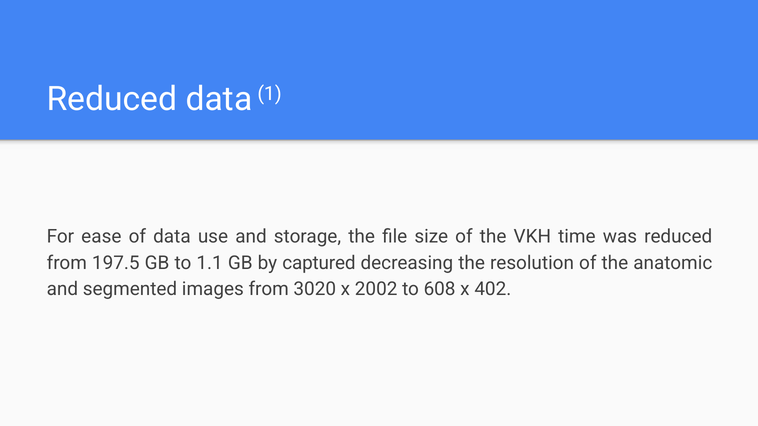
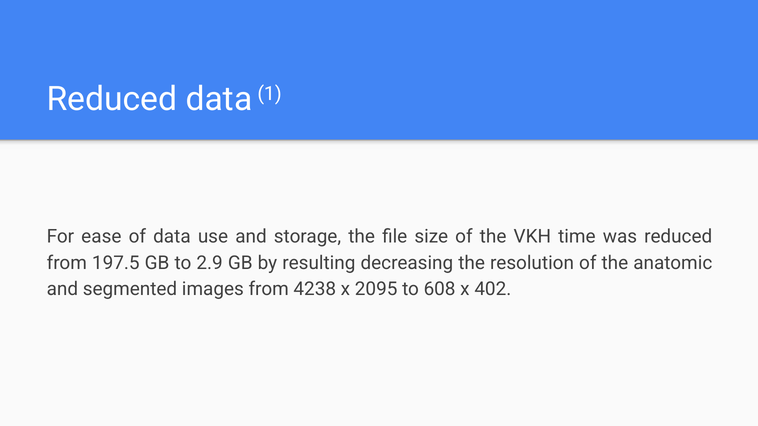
1.1: 1.1 -> 2.9 (210, 263)
captured: captured -> resulting (319, 263)
3020: 3020 -> 4238 (315, 289)
2002: 2002 -> 2095 (376, 289)
